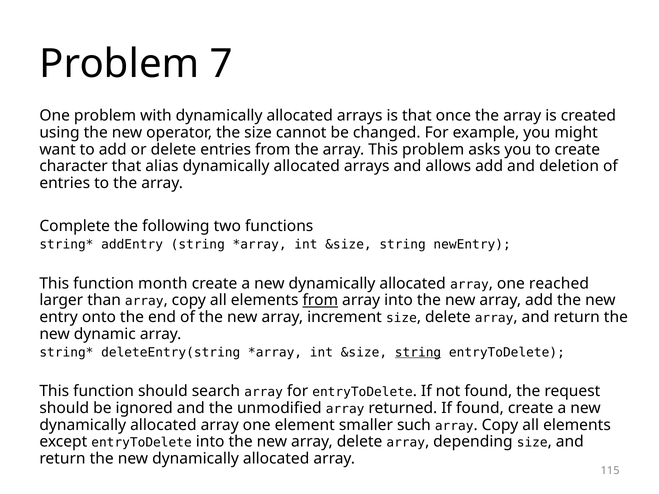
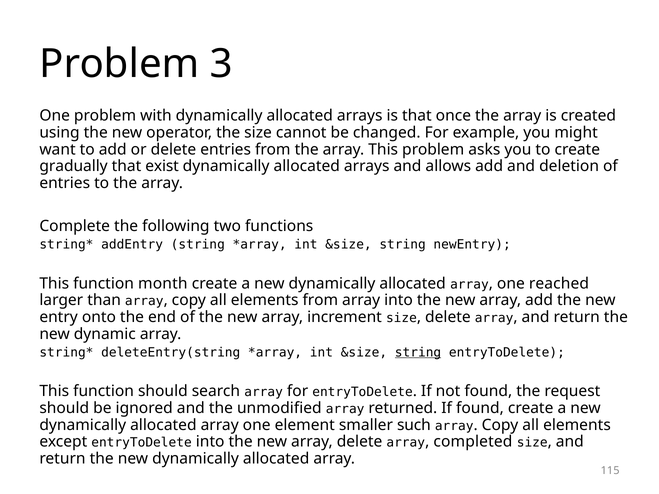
7: 7 -> 3 (221, 64)
character: character -> gradually (74, 166)
alias: alias -> exist (162, 166)
from underline: present -> none (320, 300)
depending: depending -> completed (473, 442)
